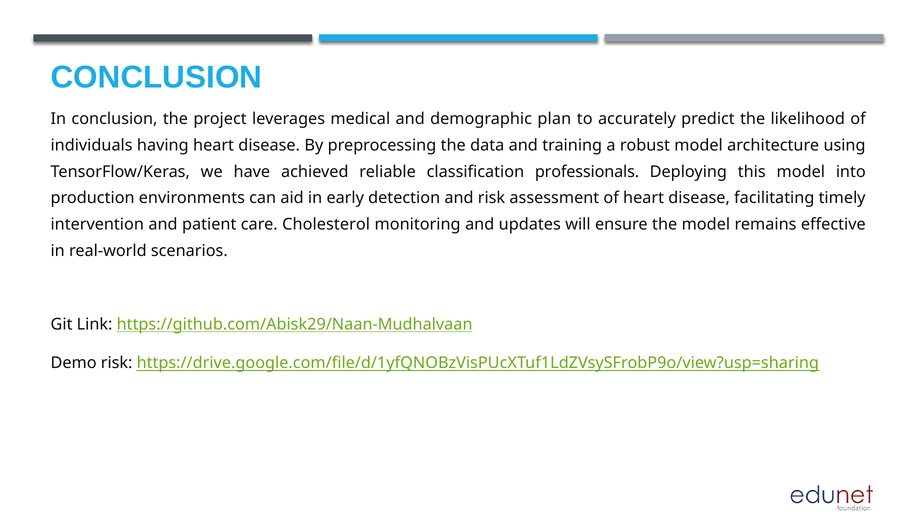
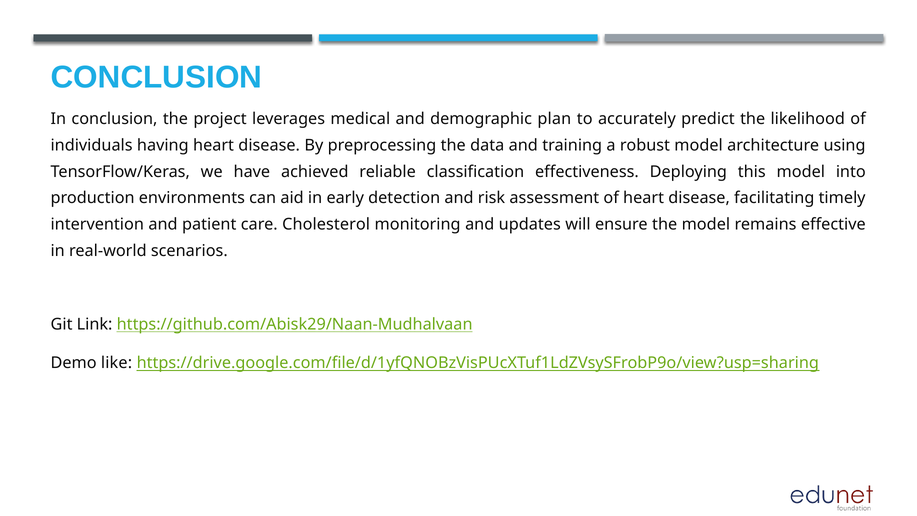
professionals: professionals -> effectiveness (587, 172)
Demo risk: risk -> like (117, 363)
